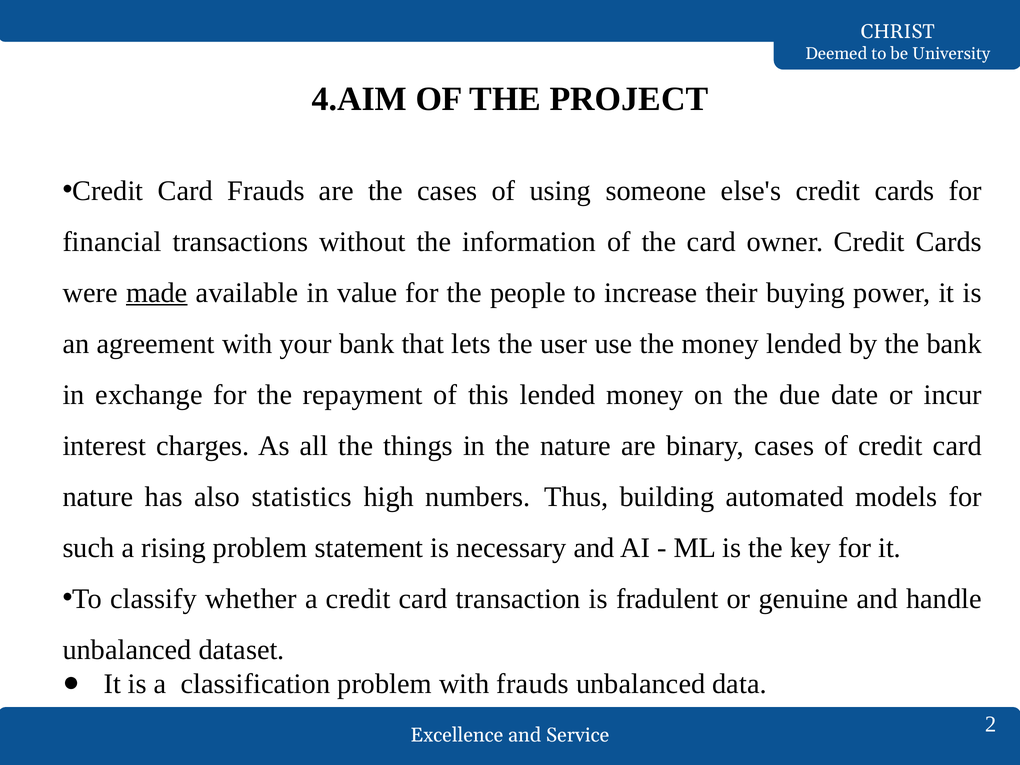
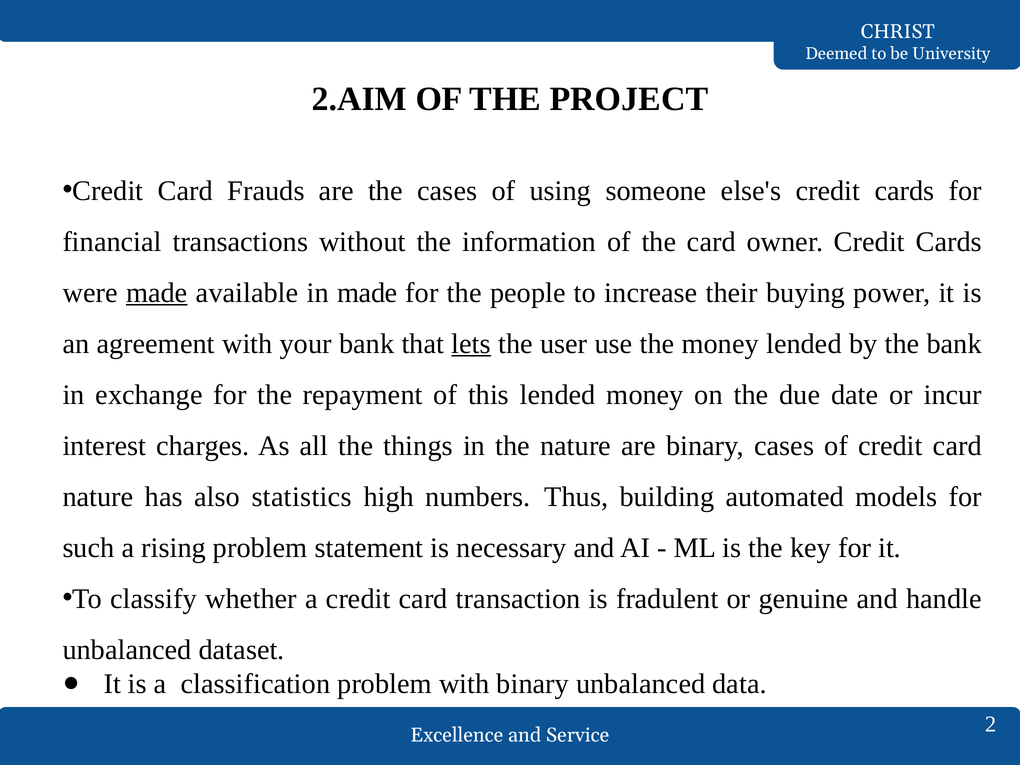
4.AIM: 4.AIM -> 2.AIM (359, 99)
in value: value -> made (367, 293)
lets underline: none -> present (471, 344)
with frauds: frauds -> binary (533, 684)
